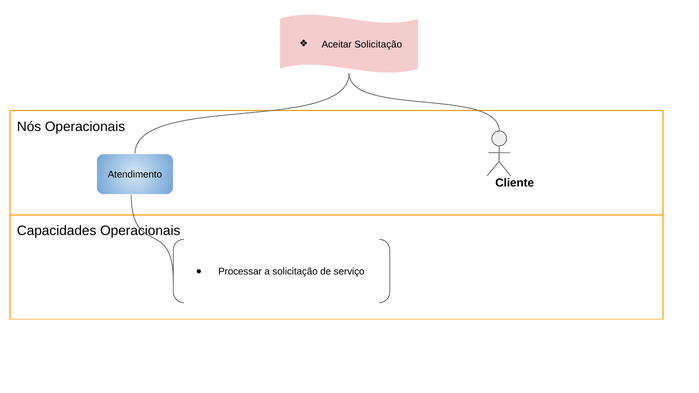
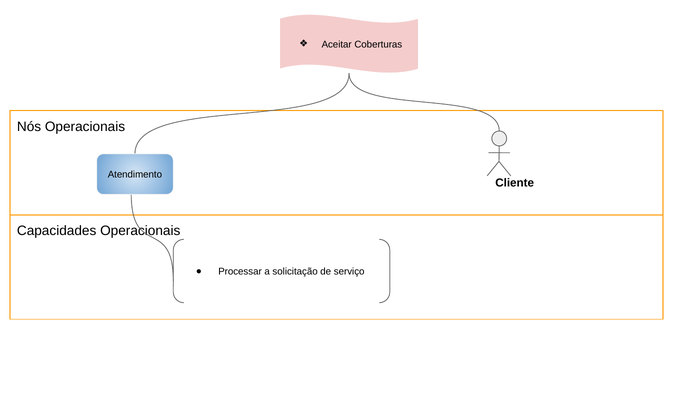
Aceitar Solicitação: Solicitação -> Coberturas (378, 44)
